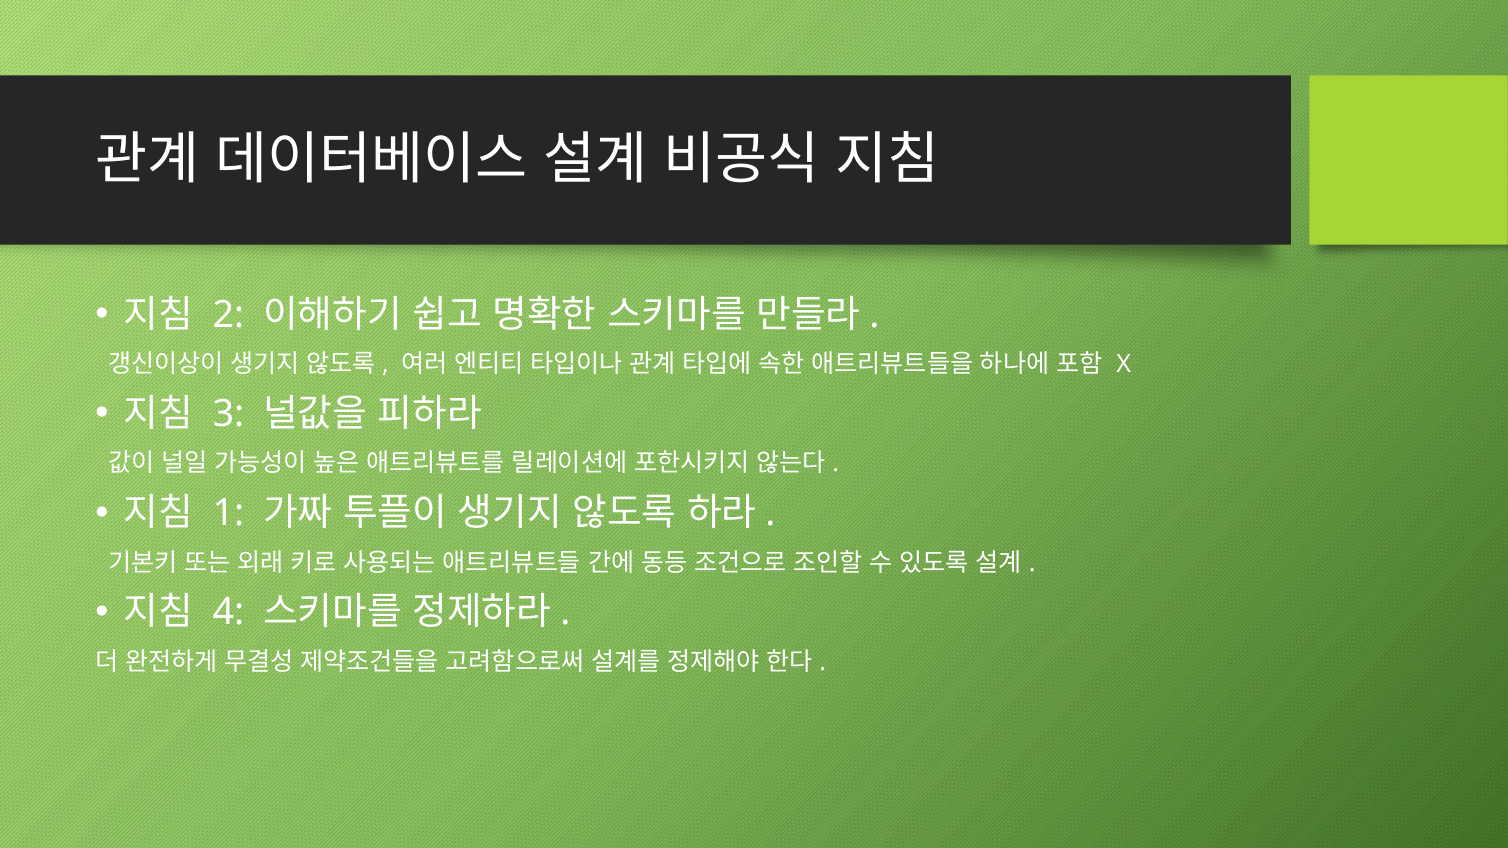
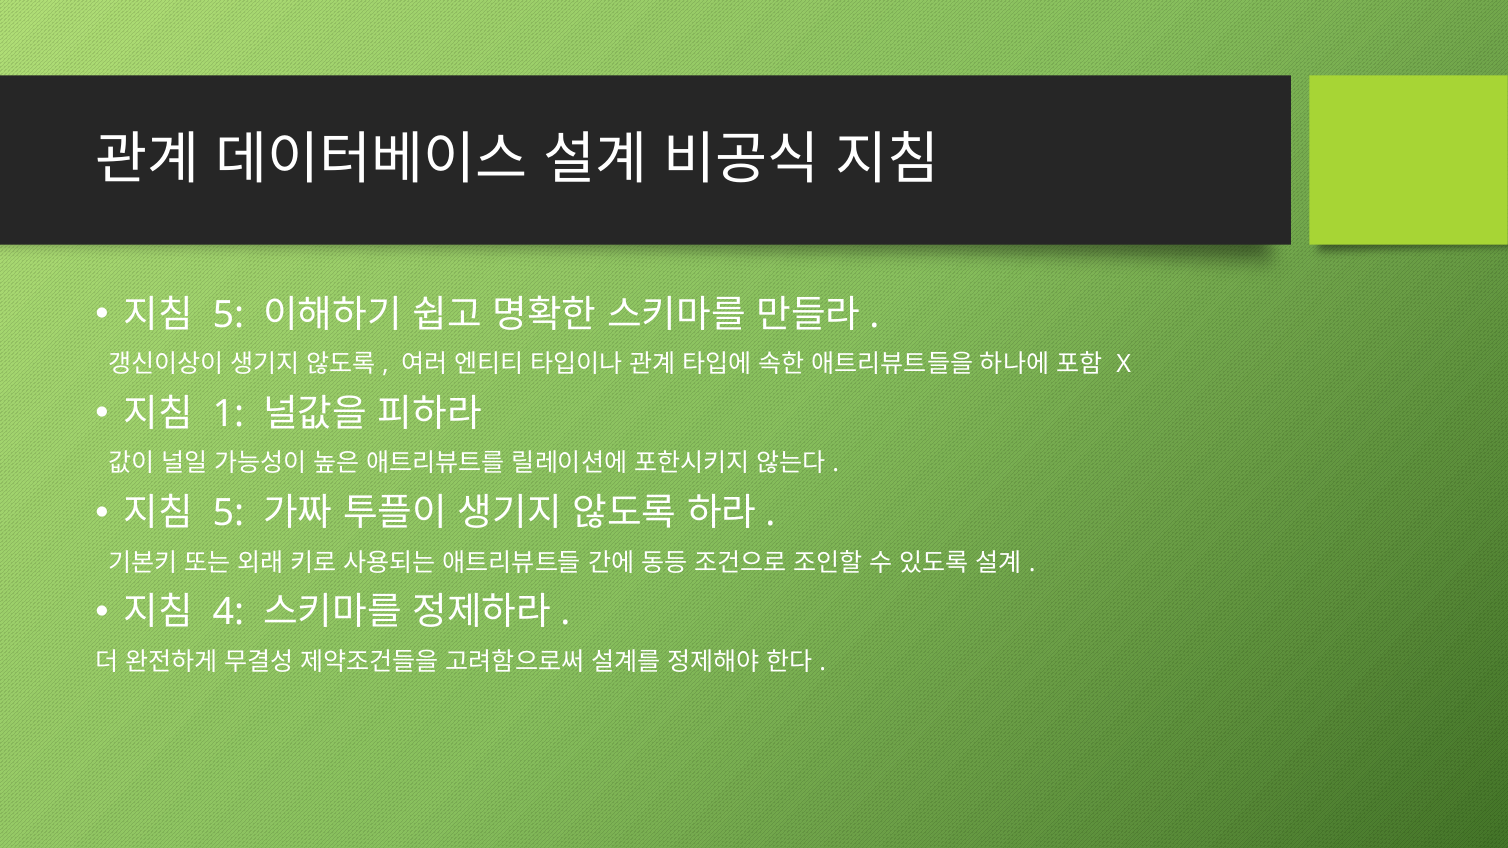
2: 2 -> 5 (229, 315)
3: 3 -> 1 (229, 414)
1: 1 -> 5 (229, 513)
